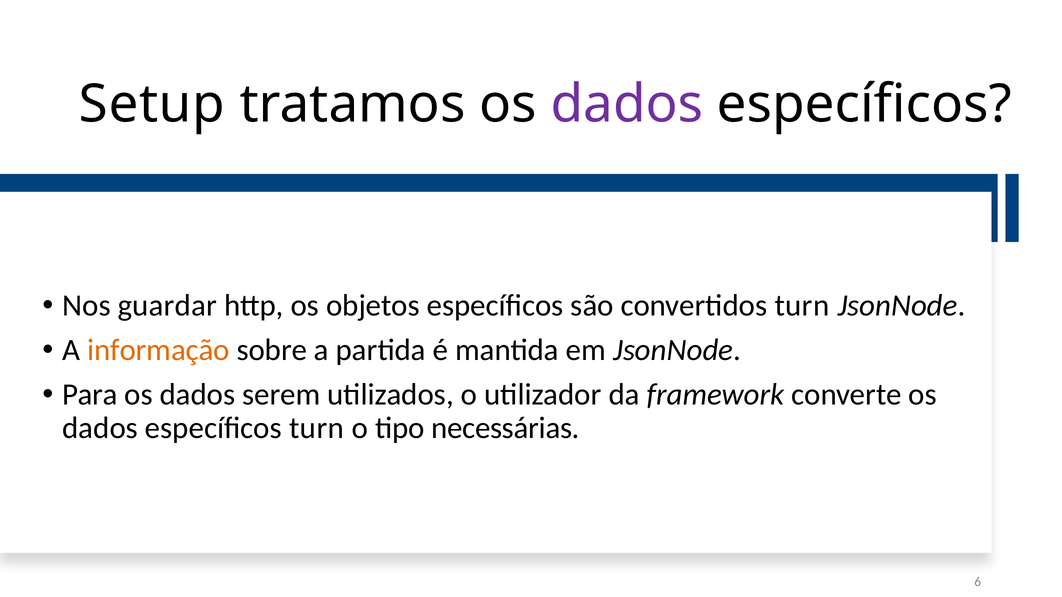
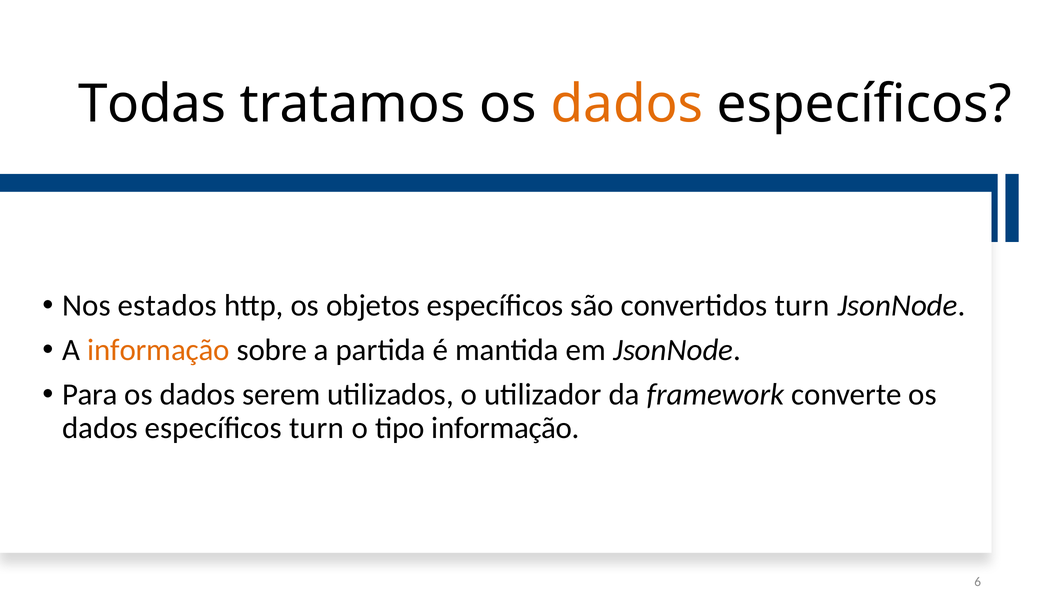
Setup: Setup -> Todas (152, 104)
dados colour: purple -> orange (627, 104)
guardar: guardar -> estados (167, 306)
tipo necessárias: necessárias -> informação (505, 428)
